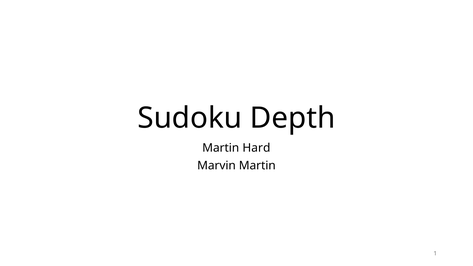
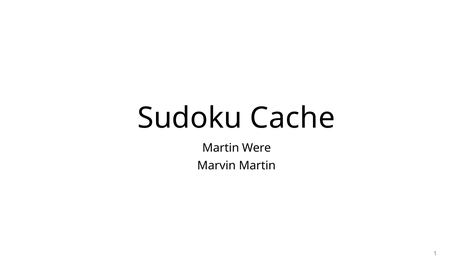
Depth: Depth -> Cache (292, 118)
Hard: Hard -> Were (257, 148)
